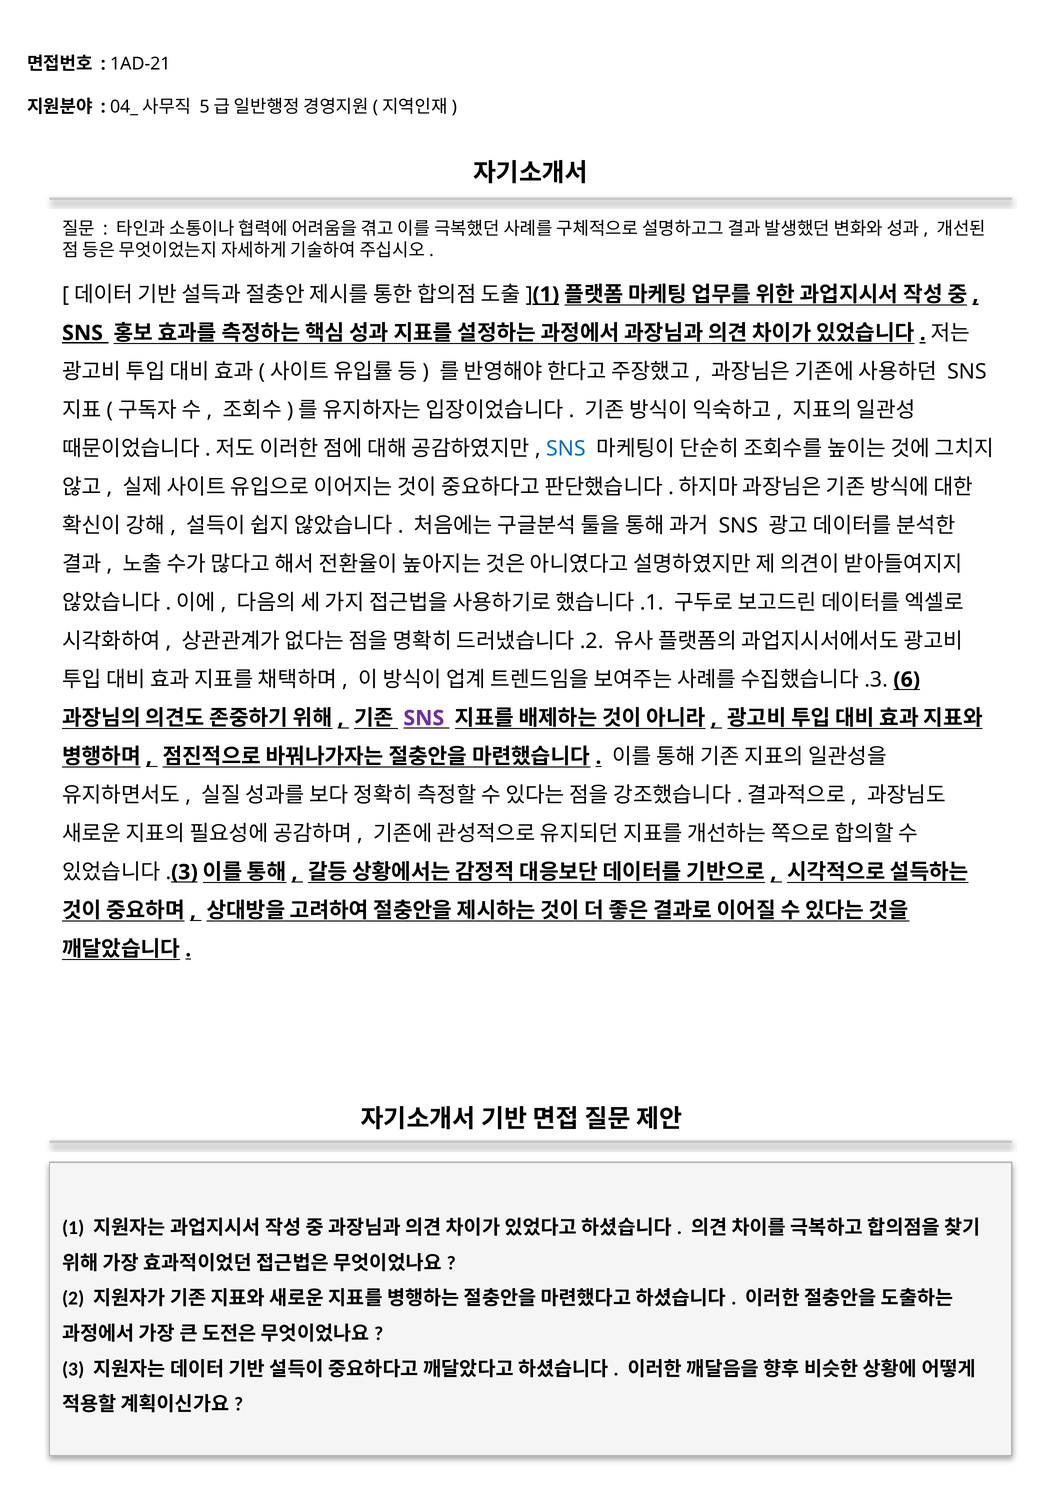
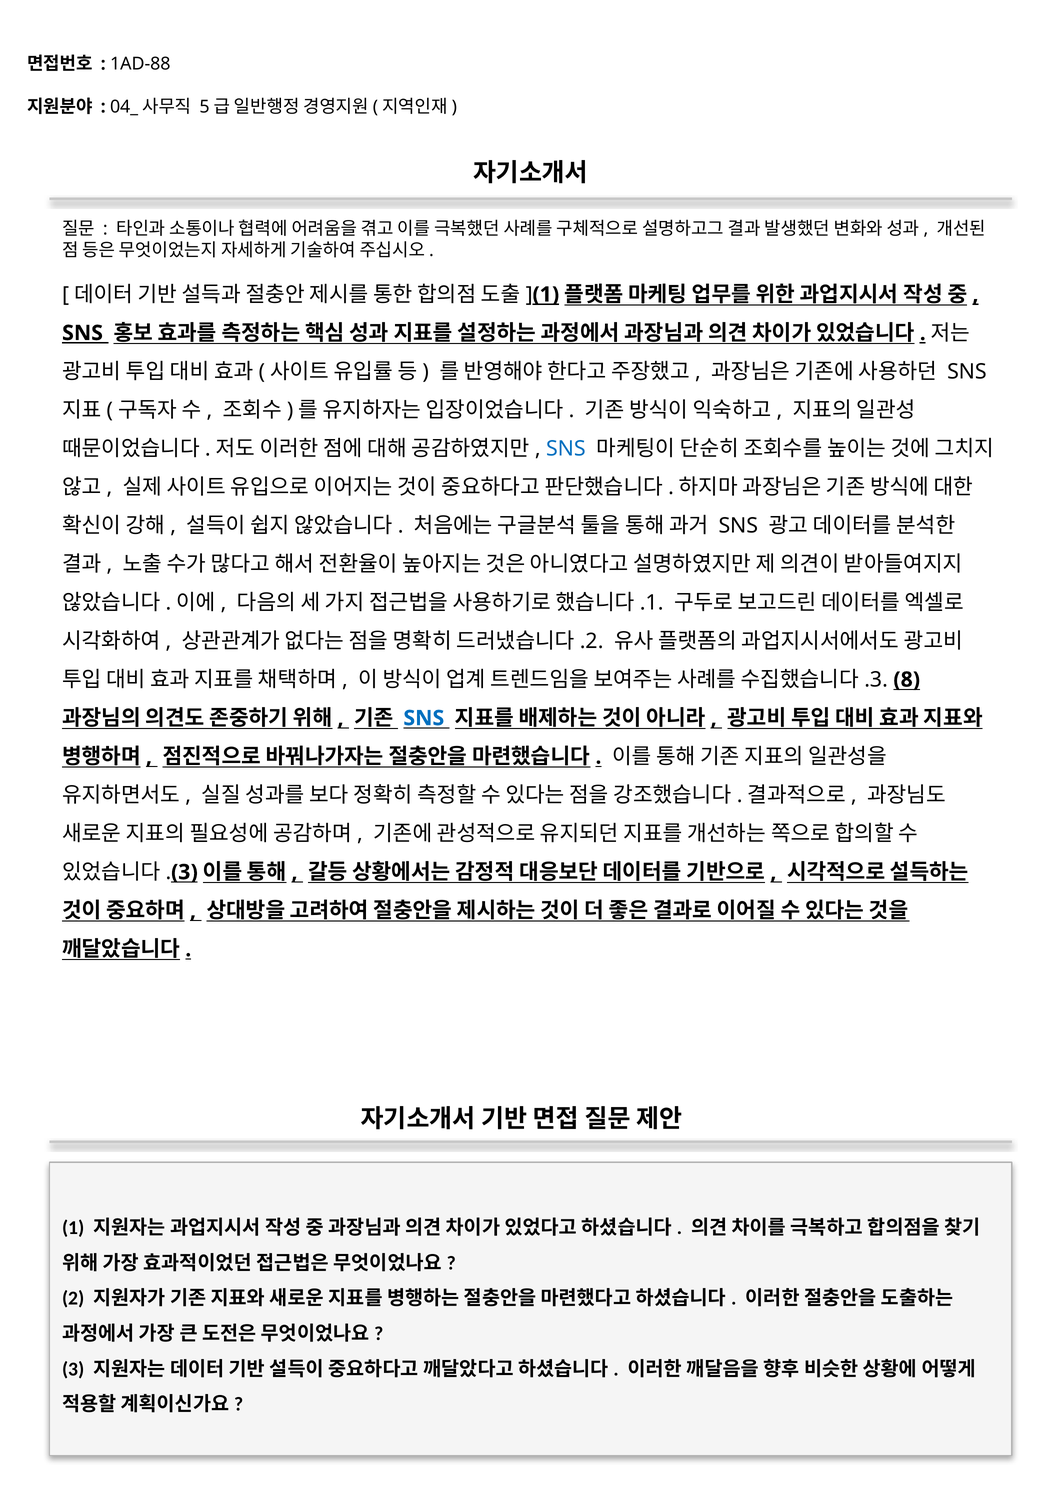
1AD-21: 1AD-21 -> 1AD-88 (140, 64)
6: 6 -> 8 (907, 679)
SNS colour: purple -> blue (424, 718)
